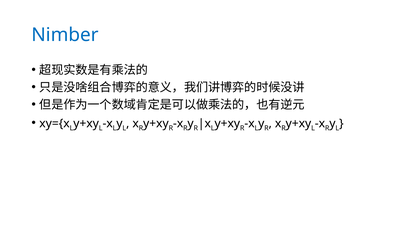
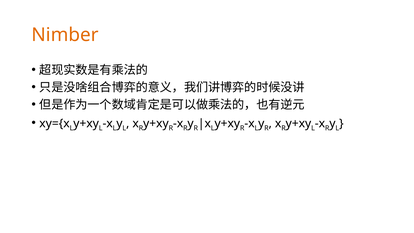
Nimber colour: blue -> orange (65, 35)
